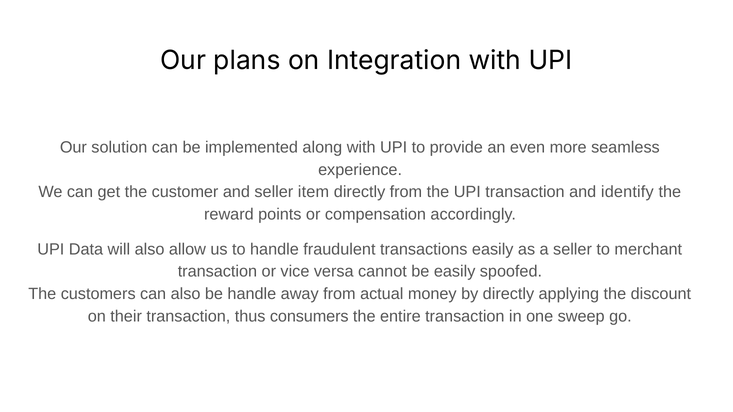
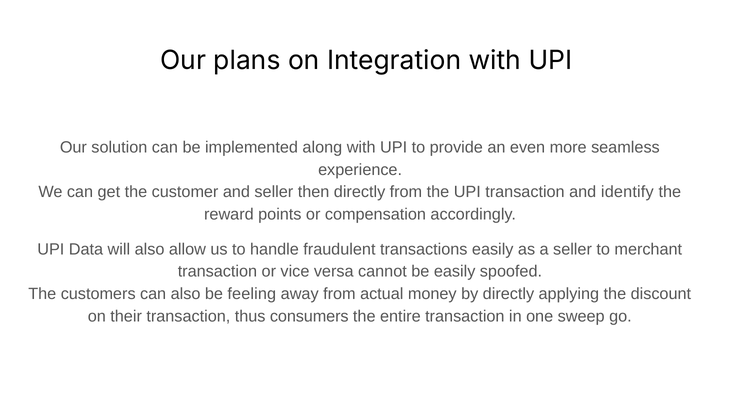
item: item -> then (314, 192)
be handle: handle -> feeling (252, 294)
